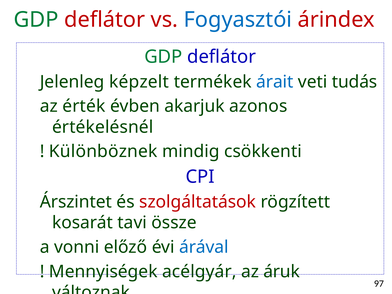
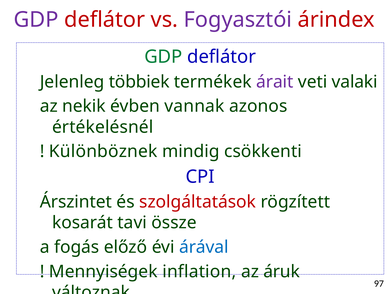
GDP colour: green -> purple (36, 20)
Fogyasztói colour: blue -> purple (238, 20)
képzelt: képzelt -> többiek (139, 82)
árait colour: blue -> purple (275, 82)
tudás: tudás -> valaki (355, 82)
érték: érték -> nekik (84, 106)
akarjuk: akarjuk -> vannak (194, 106)
vonni: vonni -> fogás (77, 247)
acélgyár: acélgyár -> inflation (199, 272)
